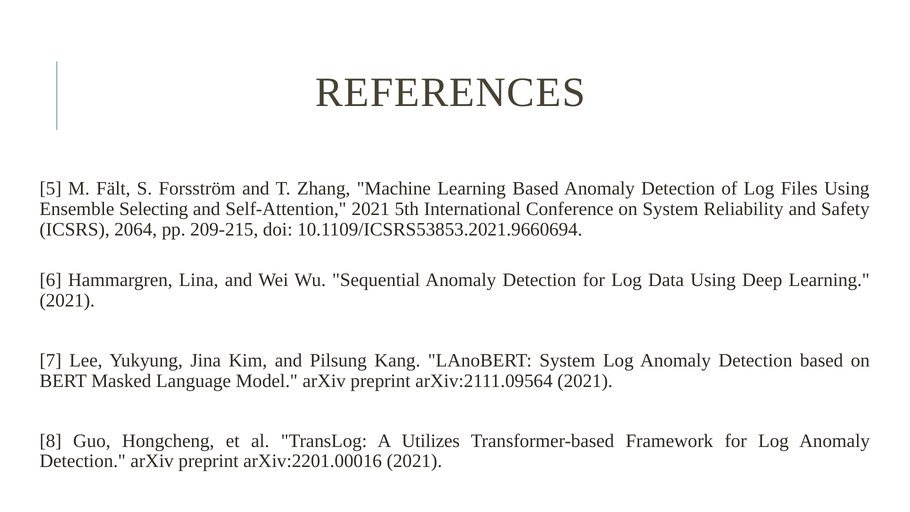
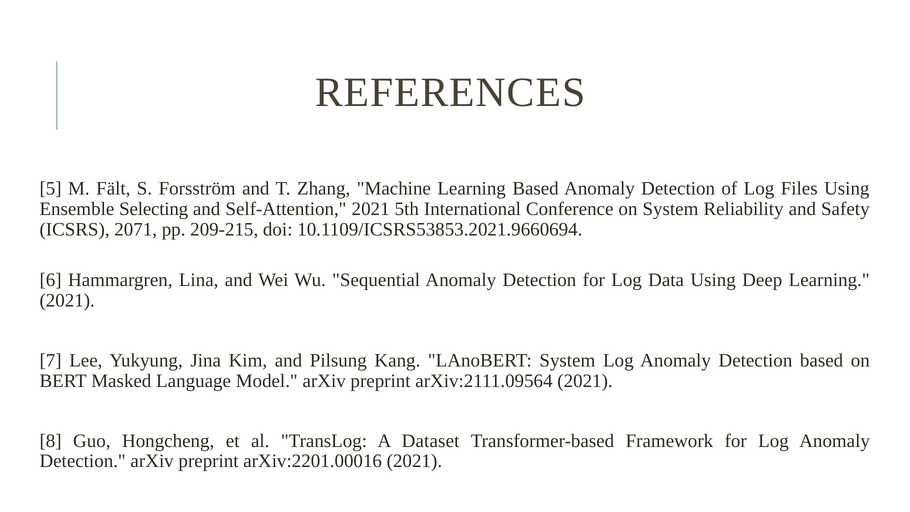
2064: 2064 -> 2071 (136, 229)
Utilizes: Utilizes -> Dataset (431, 441)
